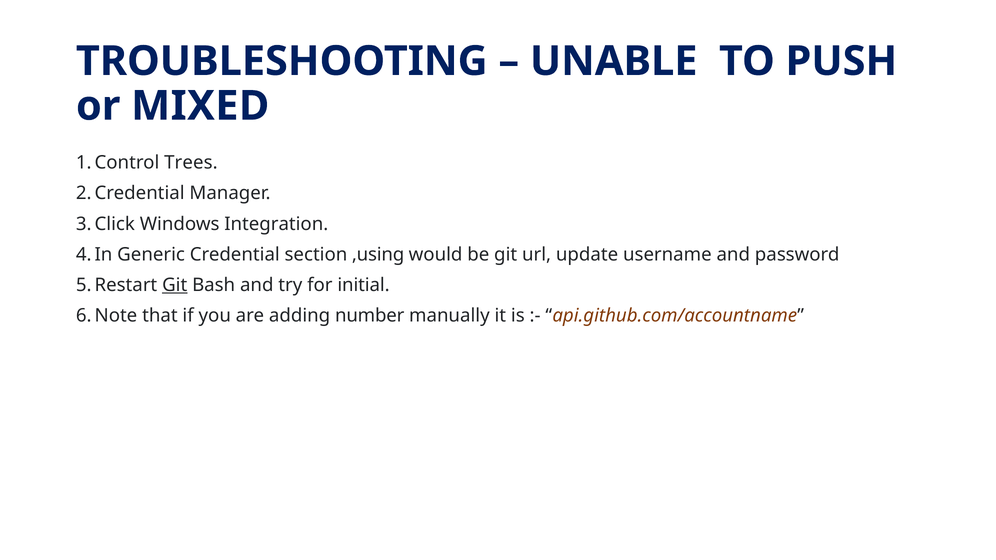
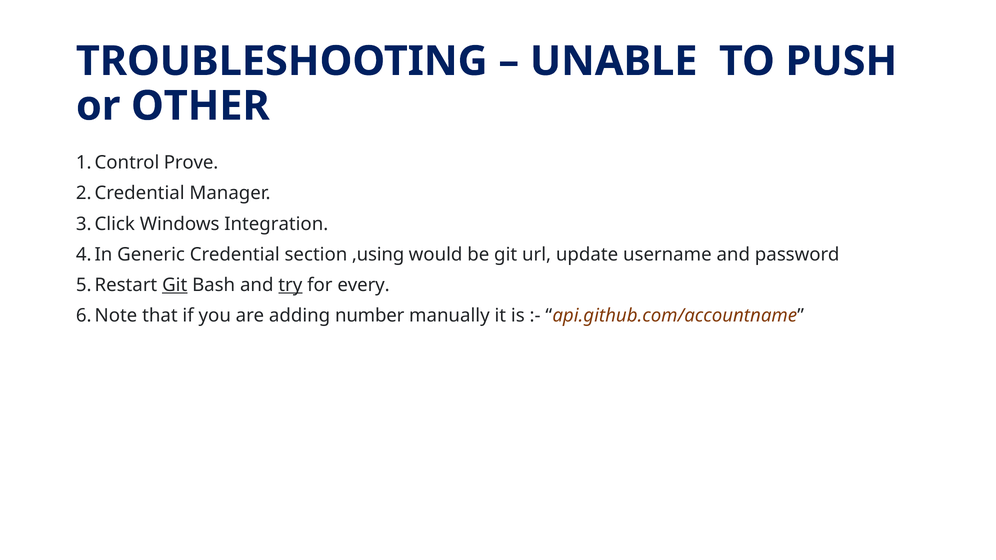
MIXED: MIXED -> OTHER (200, 106)
Trees: Trees -> Prove (191, 163)
try underline: none -> present (290, 285)
initial: initial -> every (364, 285)
